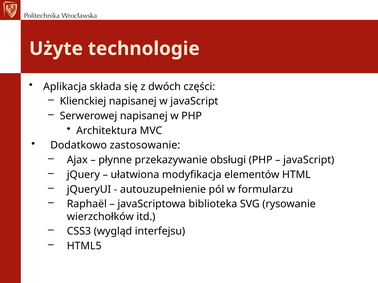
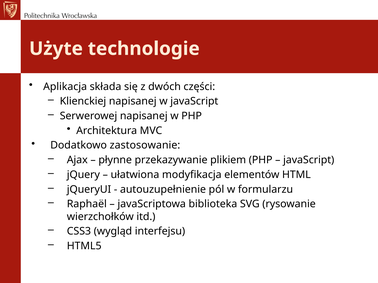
obsługi: obsługi -> plikiem (228, 160)
